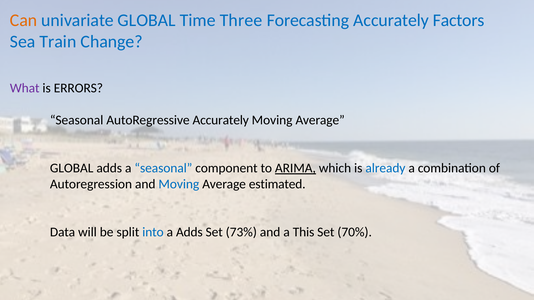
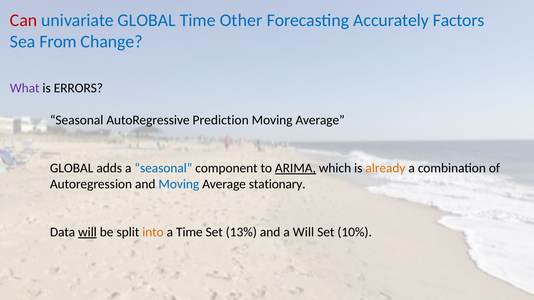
Can colour: orange -> red (24, 20)
Three: Three -> Other (241, 20)
Train: Train -> From (58, 42)
AutoRegressive Accurately: Accurately -> Prediction (221, 120)
already colour: blue -> orange (385, 168)
estimated: estimated -> stationary (277, 184)
will underline: none -> present (87, 232)
into colour: blue -> orange (153, 232)
a Adds: Adds -> Time (189, 232)
73%: 73% -> 13% (241, 232)
a This: This -> Will (303, 232)
70%: 70% -> 10% (355, 232)
